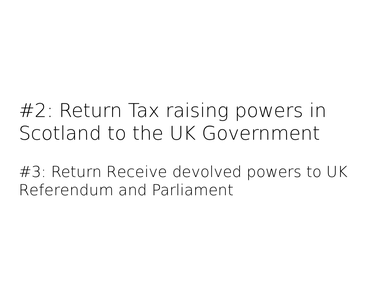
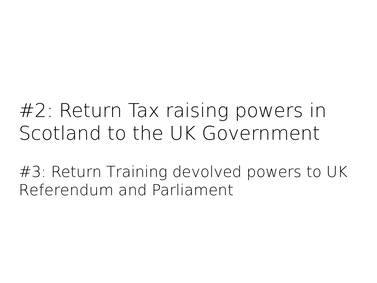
Receive: Receive -> Training (137, 172)
